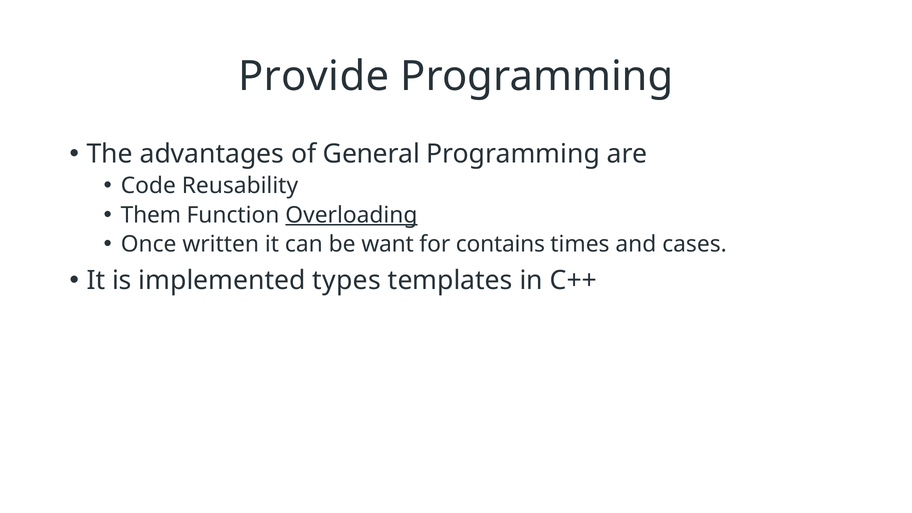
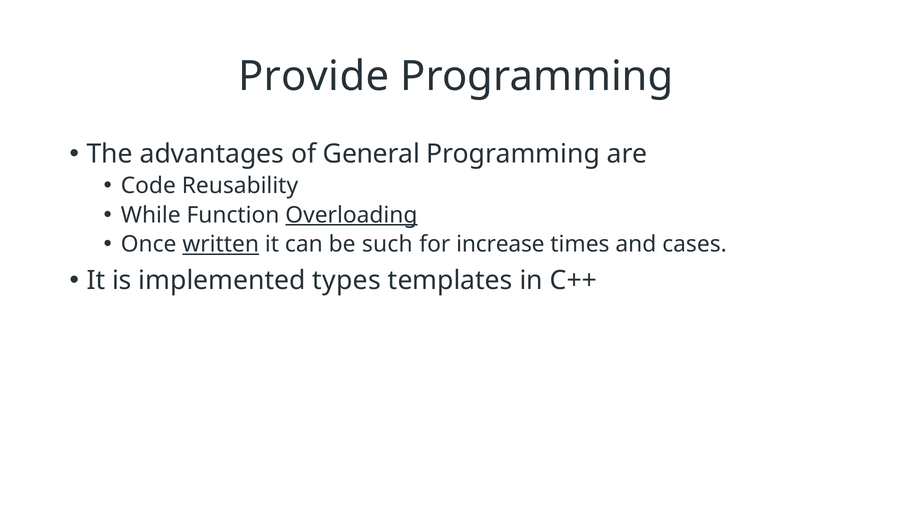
Them: Them -> While (151, 215)
written underline: none -> present (221, 244)
want: want -> such (387, 244)
contains: contains -> increase (500, 244)
